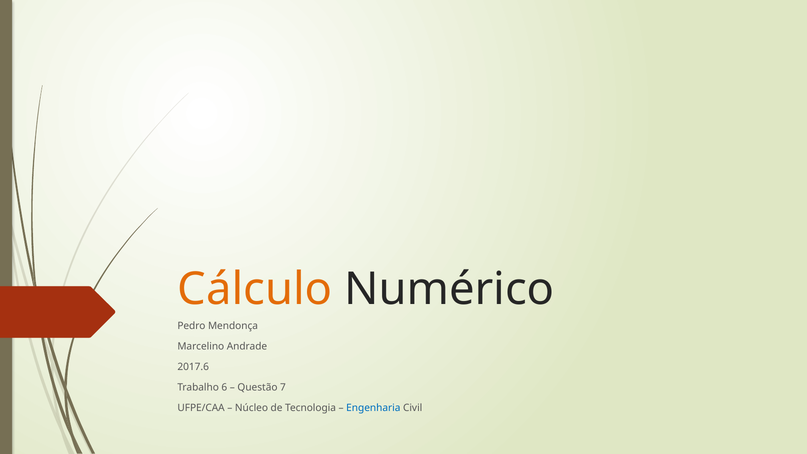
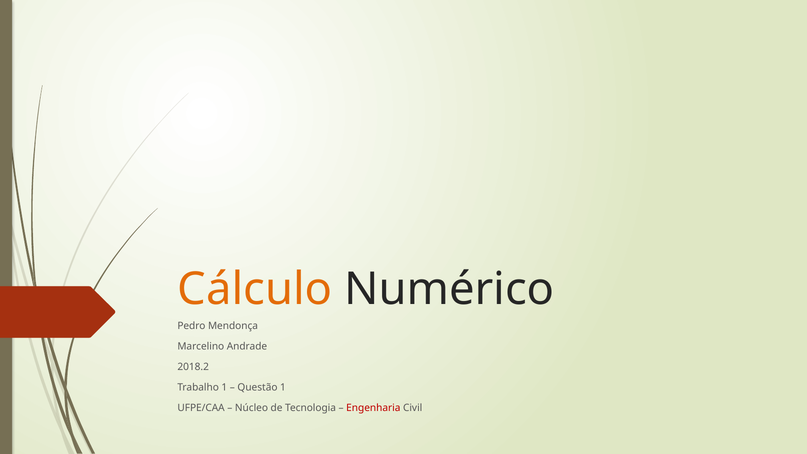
2017.6: 2017.6 -> 2018.2 (193, 367)
Trabalho 6: 6 -> 1 (224, 388)
Questão 7: 7 -> 1 (283, 388)
Engenharia colour: blue -> red (373, 408)
